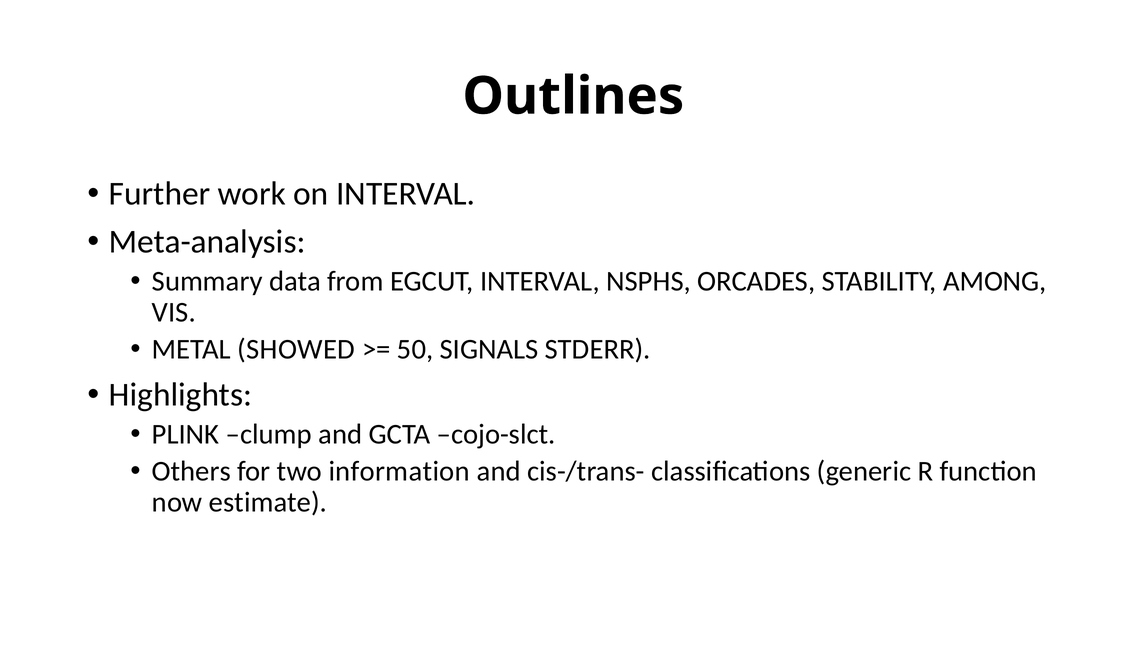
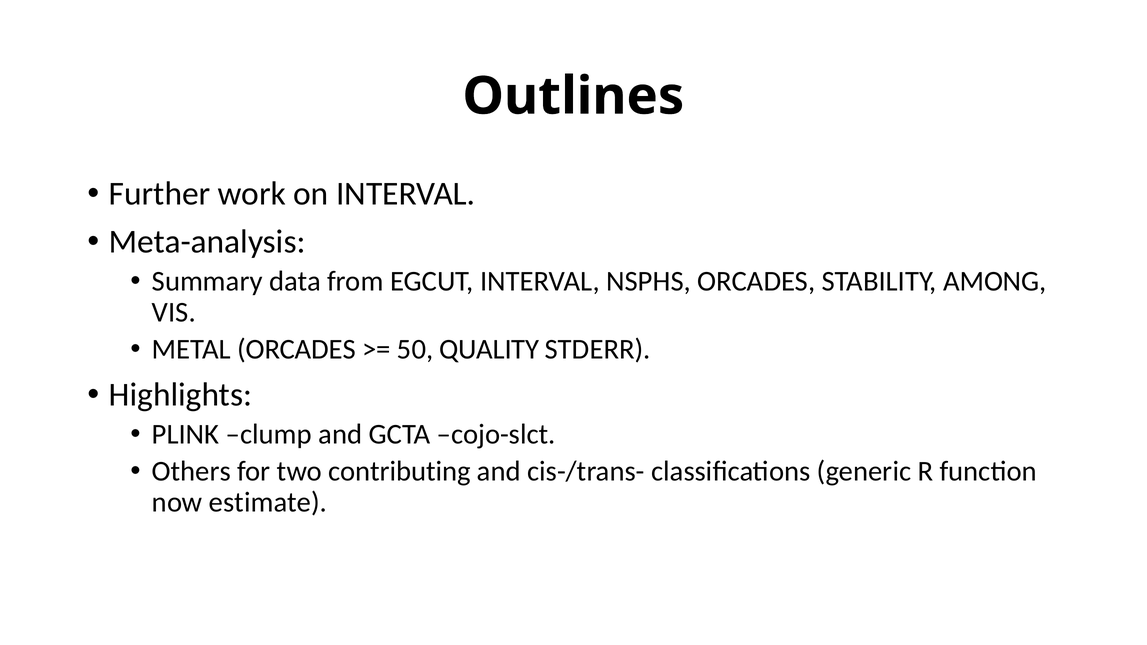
METAL SHOWED: SHOWED -> ORCADES (297, 349)
SIGNALS: SIGNALS -> QUALITY (489, 349)
information: information -> contributing (399, 471)
